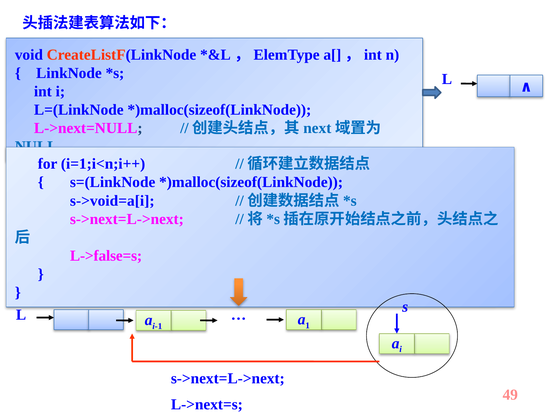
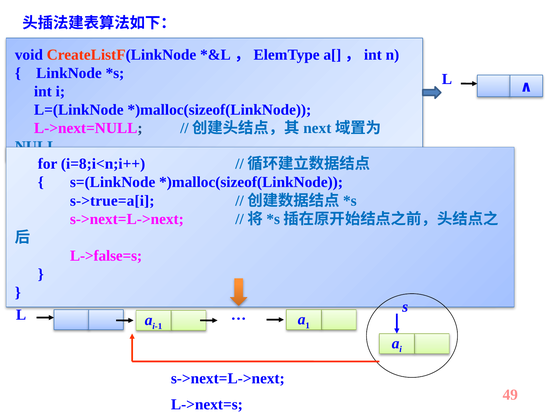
i=1;i<n;i++: i=1;i<n;i++ -> i=8;i<n;i++ (103, 164)
s->void=a[i: s->void=a[i -> s->true=a[i (112, 201)
